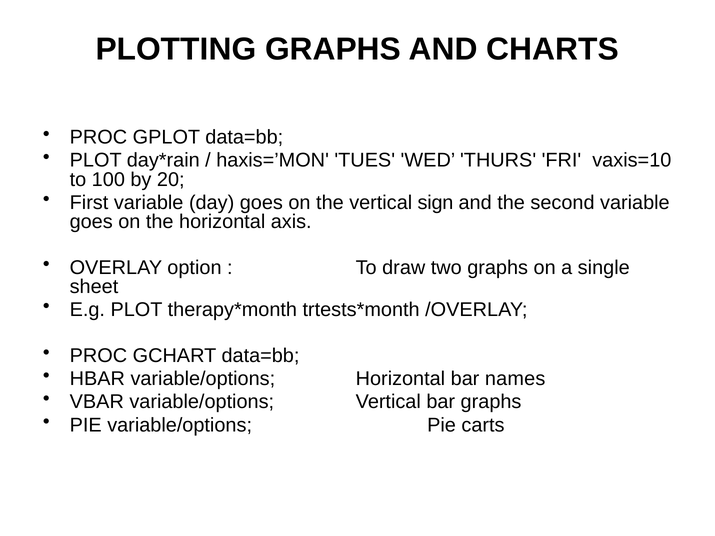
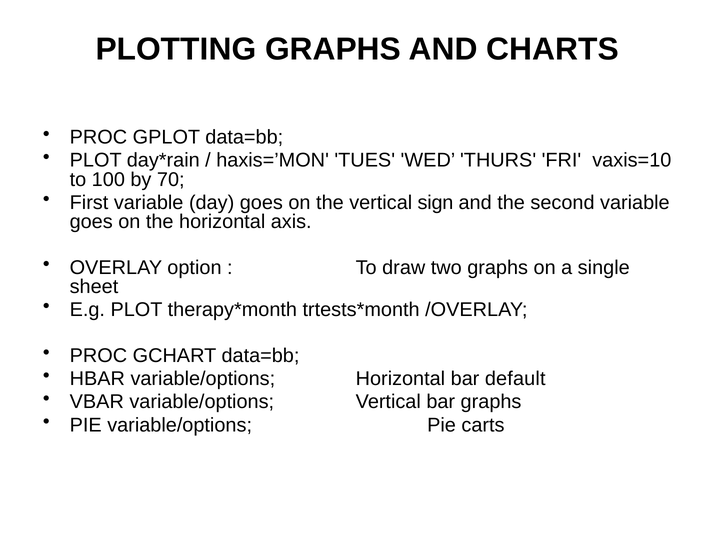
20: 20 -> 70 (171, 180)
names: names -> default (515, 379)
